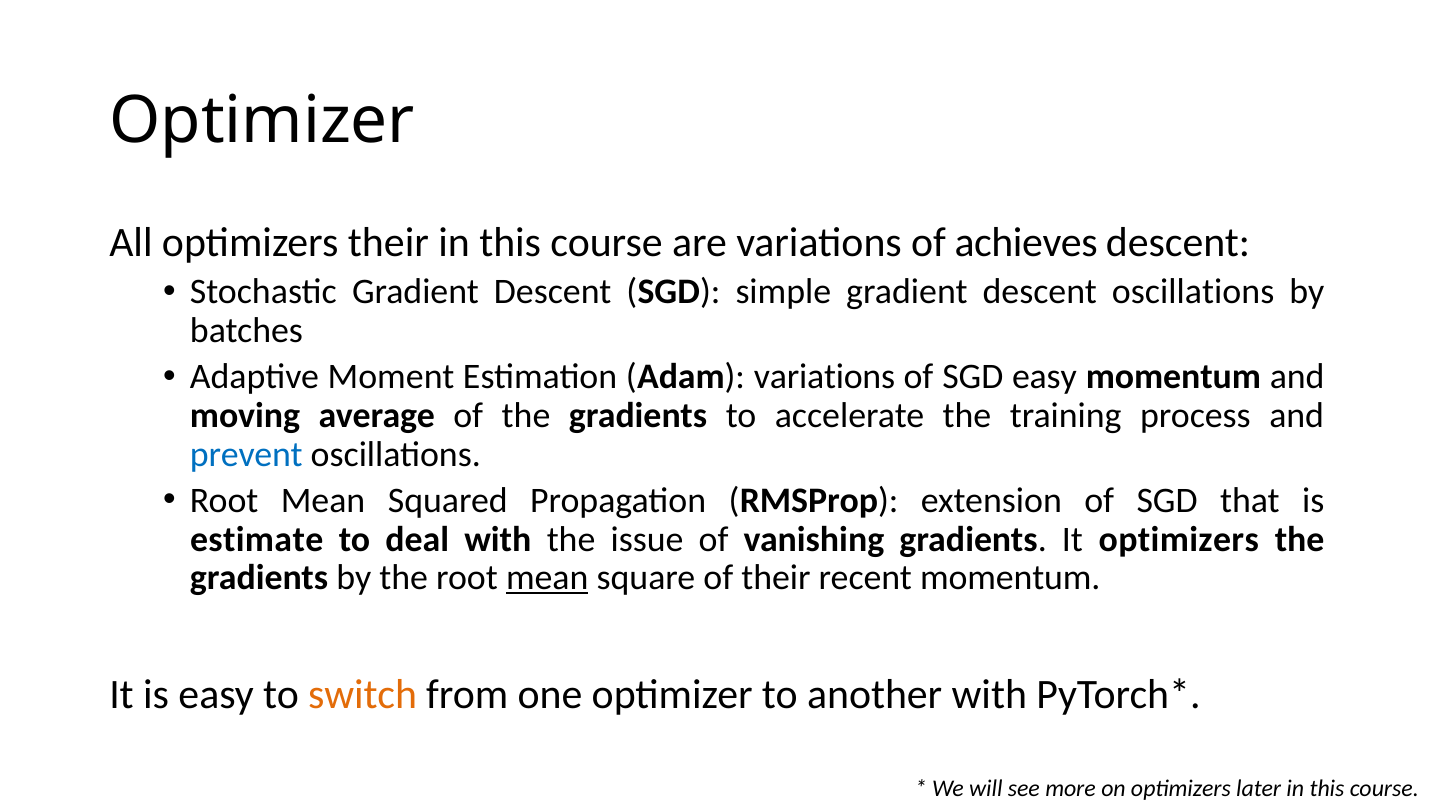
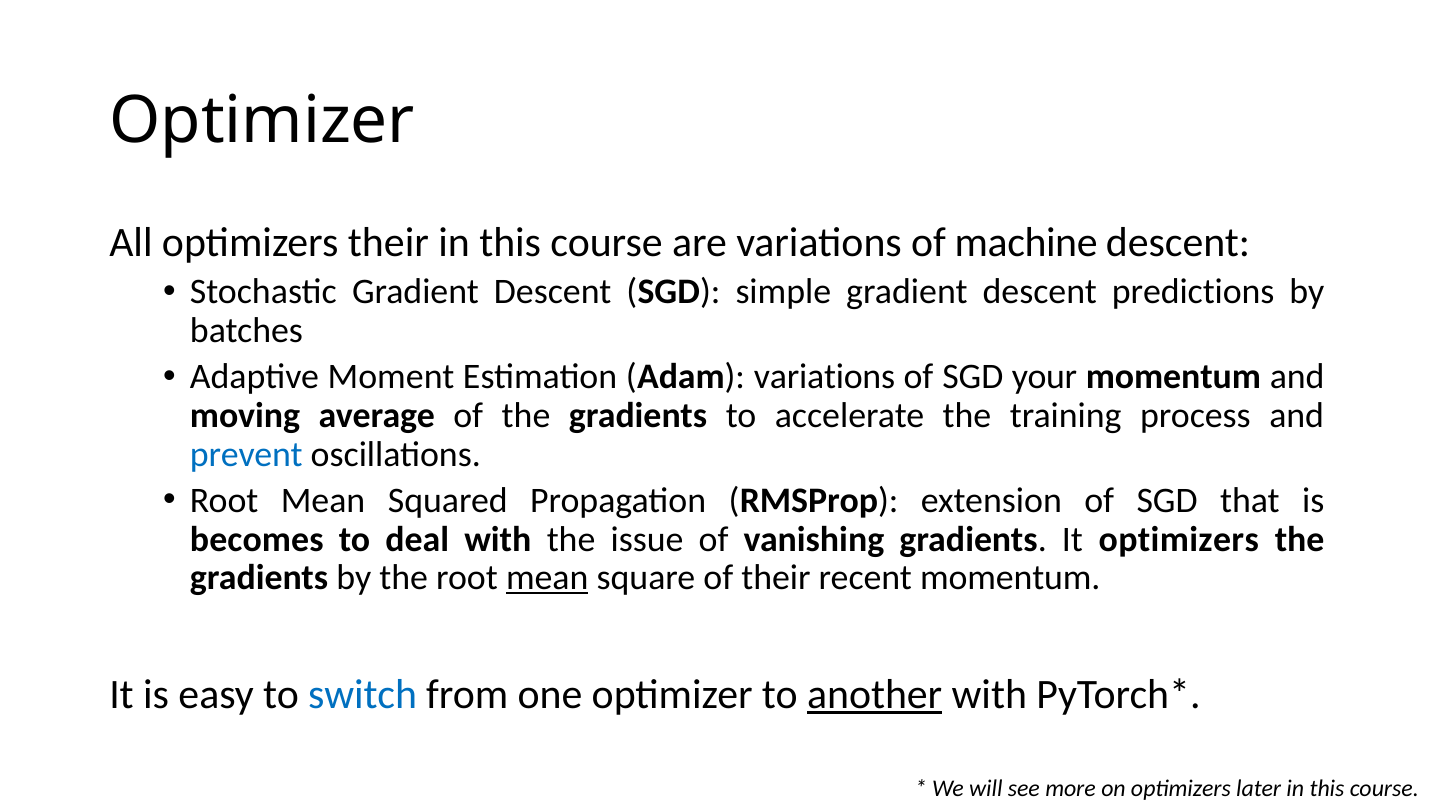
achieves: achieves -> machine (1026, 242)
descent oscillations: oscillations -> predictions (1193, 292)
SGD easy: easy -> your (1045, 377)
estimate: estimate -> becomes (257, 539)
switch colour: orange -> blue (363, 694)
another underline: none -> present (875, 694)
